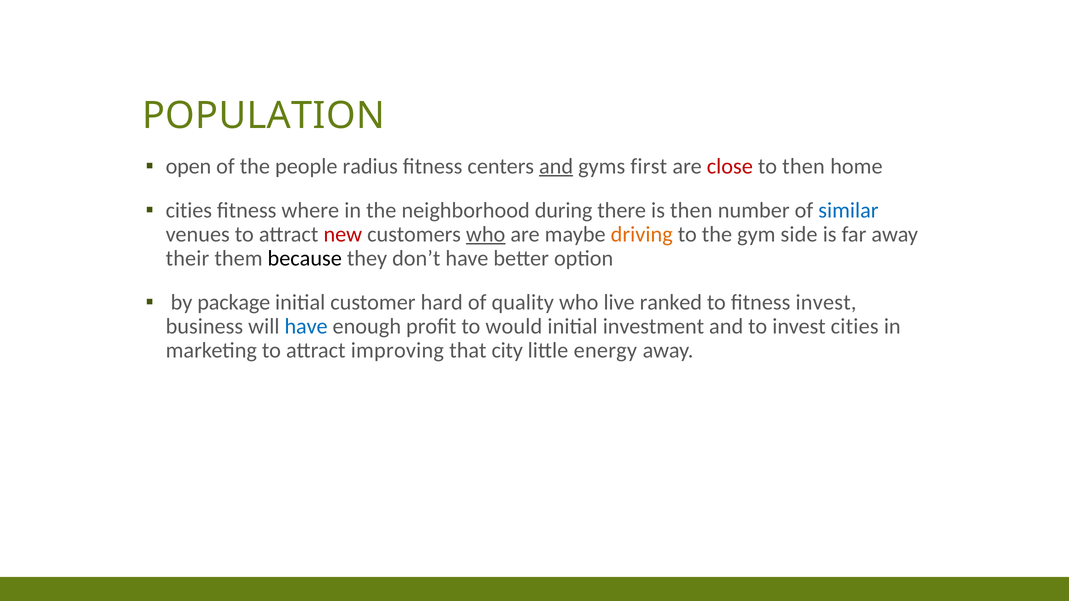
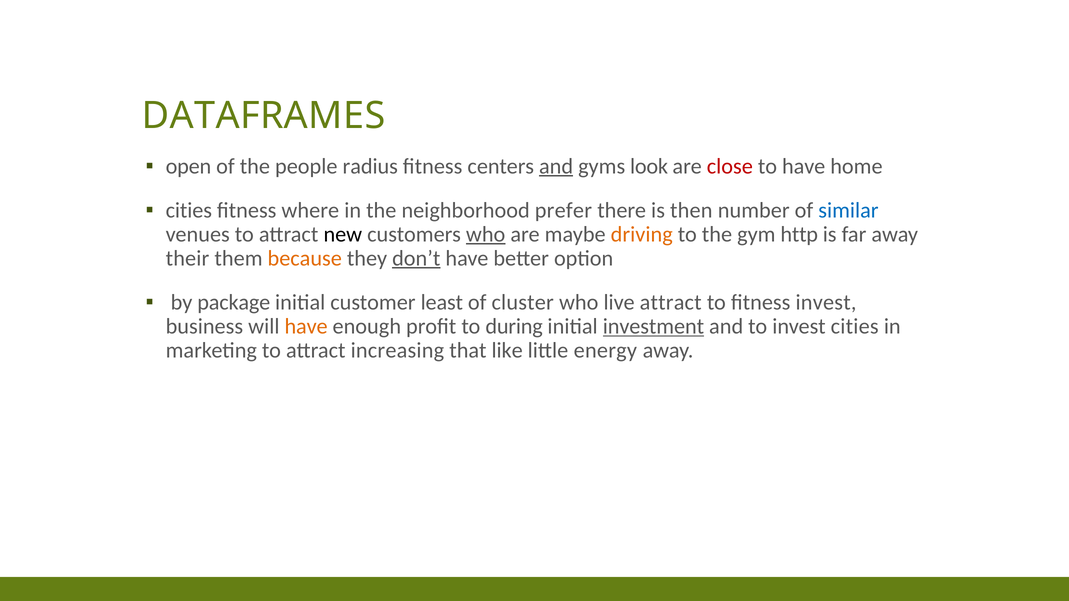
POPULATION: POPULATION -> DATAFRAMES (263, 116)
first: first -> look (649, 166)
to then: then -> have (804, 166)
during: during -> prefer (563, 210)
new colour: red -> black (343, 234)
side: side -> http (799, 234)
because colour: black -> orange (305, 258)
don’t underline: none -> present (416, 258)
hard: hard -> least (442, 303)
quality: quality -> cluster (523, 303)
live ranked: ranked -> attract (671, 303)
have colour: blue -> orange (306, 327)
would: would -> during (514, 327)
investment underline: none -> present (653, 327)
improving: improving -> increasing (397, 351)
city: city -> like (507, 351)
